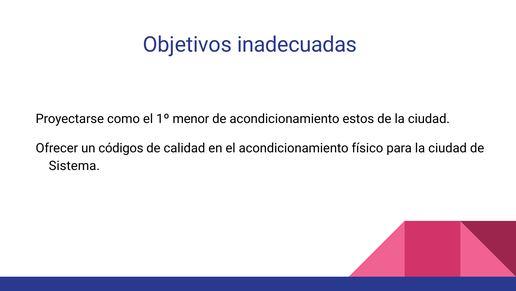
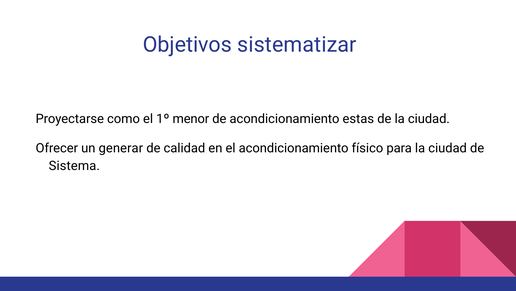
inadecuadas: inadecuadas -> sistematizar (297, 45)
estos: estos -> estas (358, 119)
códigos: códigos -> generar (121, 148)
